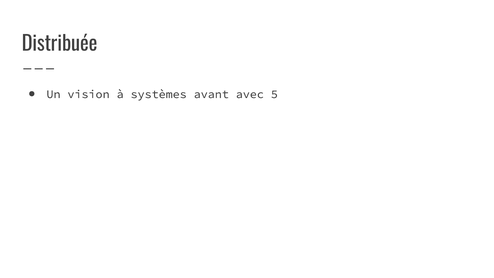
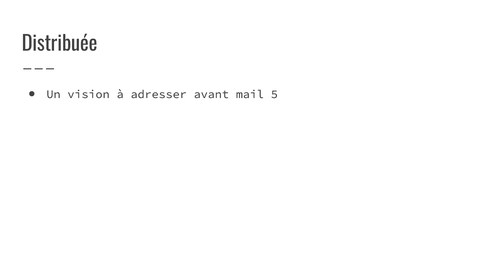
systèmes: systèmes -> adresser (159, 94)
avec: avec -> mail (250, 94)
